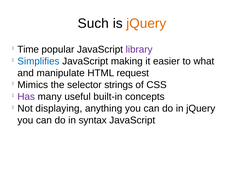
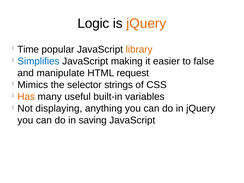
Such: Such -> Logic (93, 24)
library colour: purple -> orange (139, 49)
what: what -> false (204, 61)
Has colour: purple -> orange (26, 97)
concepts: concepts -> variables (145, 97)
syntax: syntax -> saving (93, 120)
